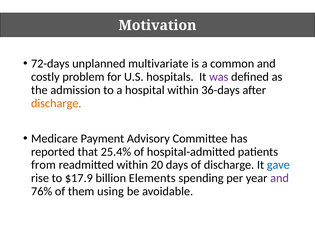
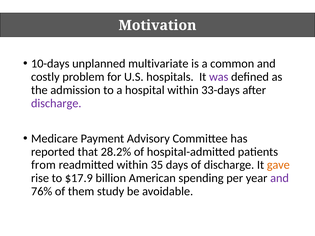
72-days: 72-days -> 10-days (50, 64)
36-days: 36-days -> 33-days (221, 90)
discharge colour: orange -> purple (56, 103)
25.4%: 25.4% -> 28.2% (116, 152)
20: 20 -> 35 (157, 165)
gave colour: blue -> orange (278, 165)
Elements: Elements -> American (152, 178)
using: using -> study (111, 192)
